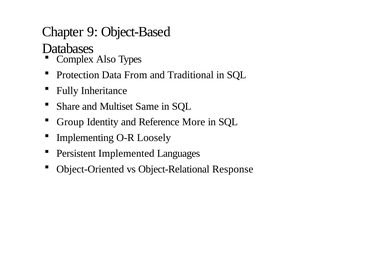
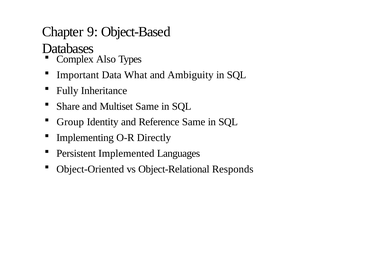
Protection: Protection -> Important (78, 75)
From: From -> What (136, 75)
Traditional: Traditional -> Ambiguity (191, 75)
Reference More: More -> Same (194, 122)
Loosely: Loosely -> Directly (154, 138)
Response: Response -> Responds (233, 169)
